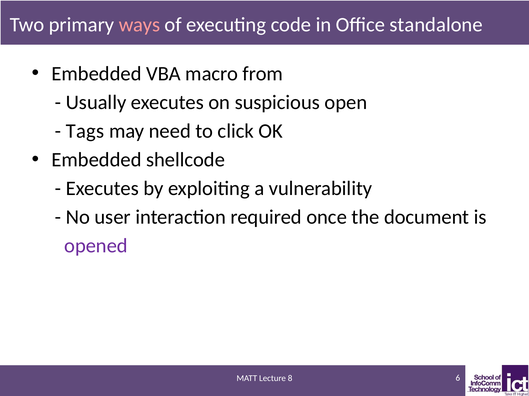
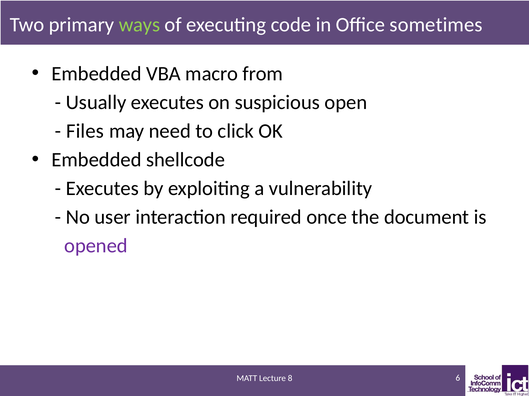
ways colour: pink -> light green (139, 25)
standalone: standalone -> sometimes (436, 25)
Tags: Tags -> Files (85, 131)
